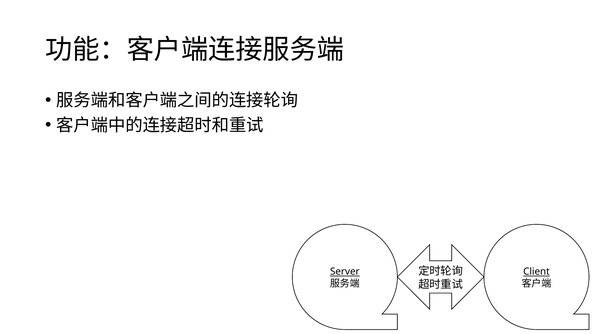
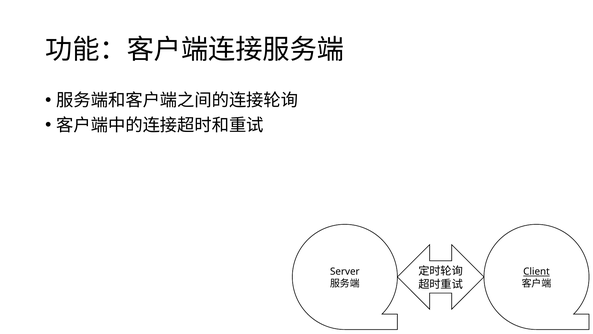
Server underline: present -> none (345, 271)
